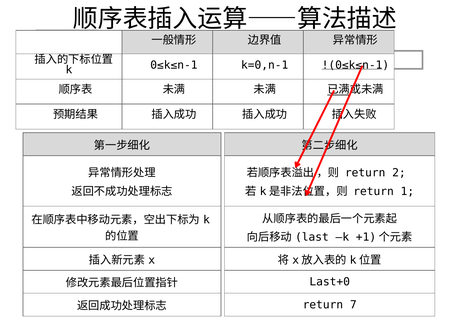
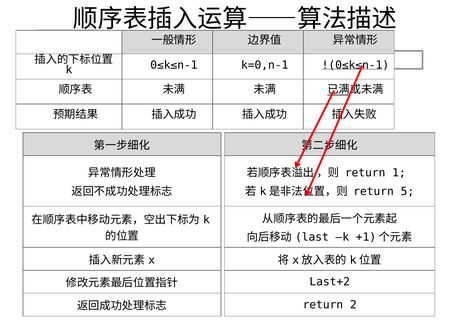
2: 2 -> 1 (399, 173)
1: 1 -> 5 (407, 192)
Last+0: Last+0 -> Last+2 (330, 283)
7: 7 -> 2 (353, 306)
